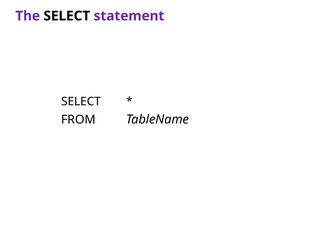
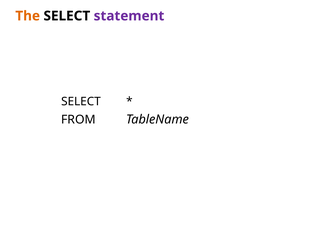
The colour: purple -> orange (28, 16)
